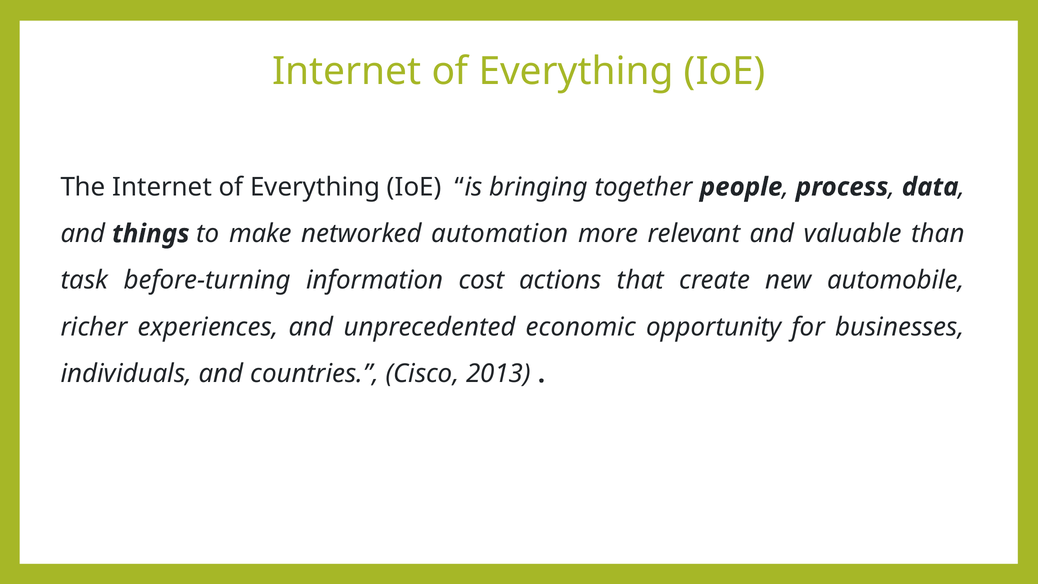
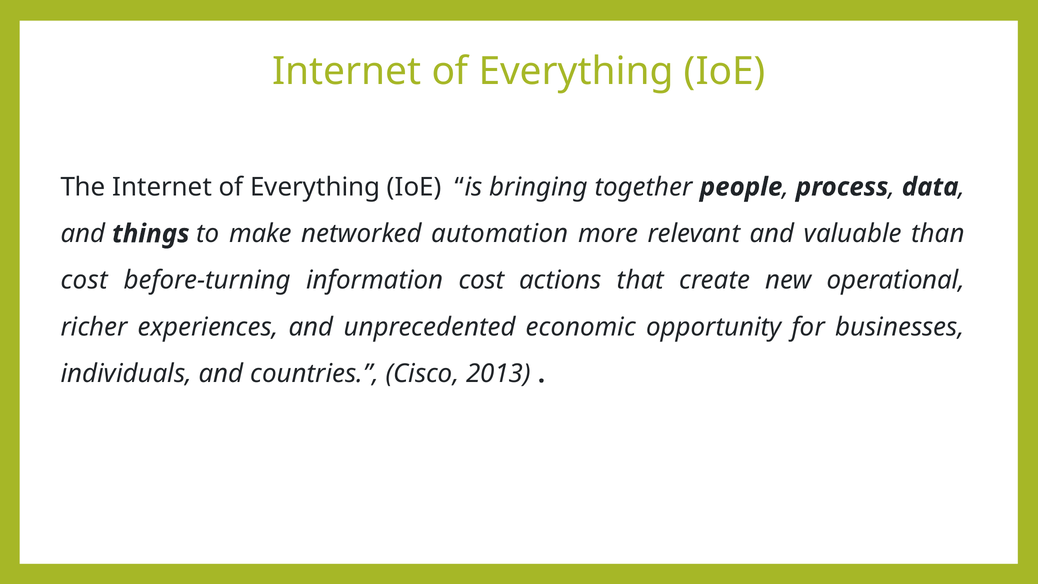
task: task -> cost (84, 280)
automobile: automobile -> operational (896, 280)
